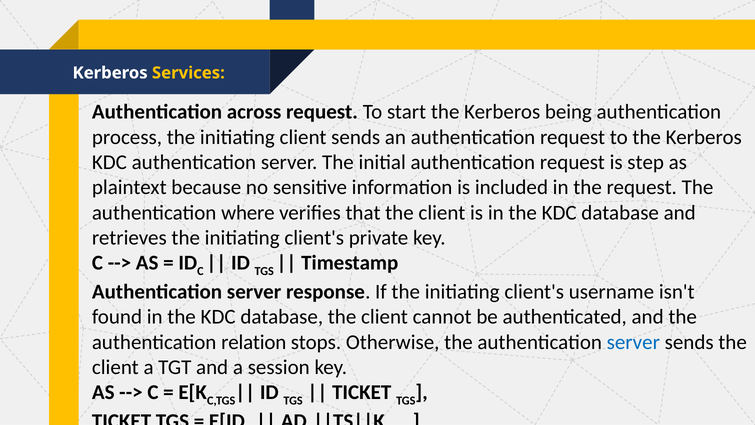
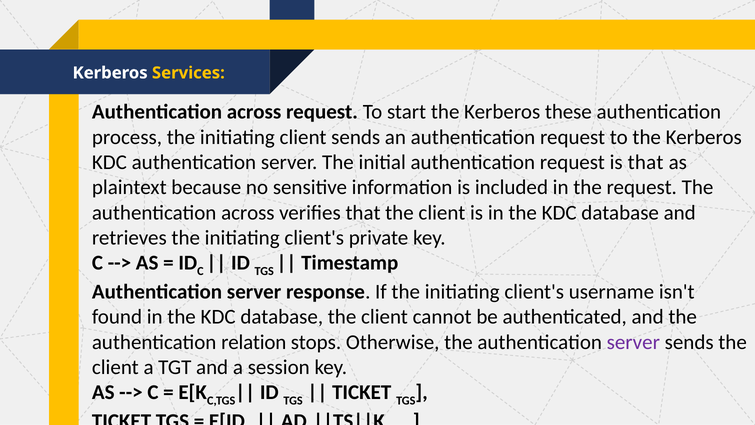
being: being -> these (568, 112)
is step: step -> that (646, 162)
where: where -> across (248, 213)
server colour: blue -> purple (633, 342)
